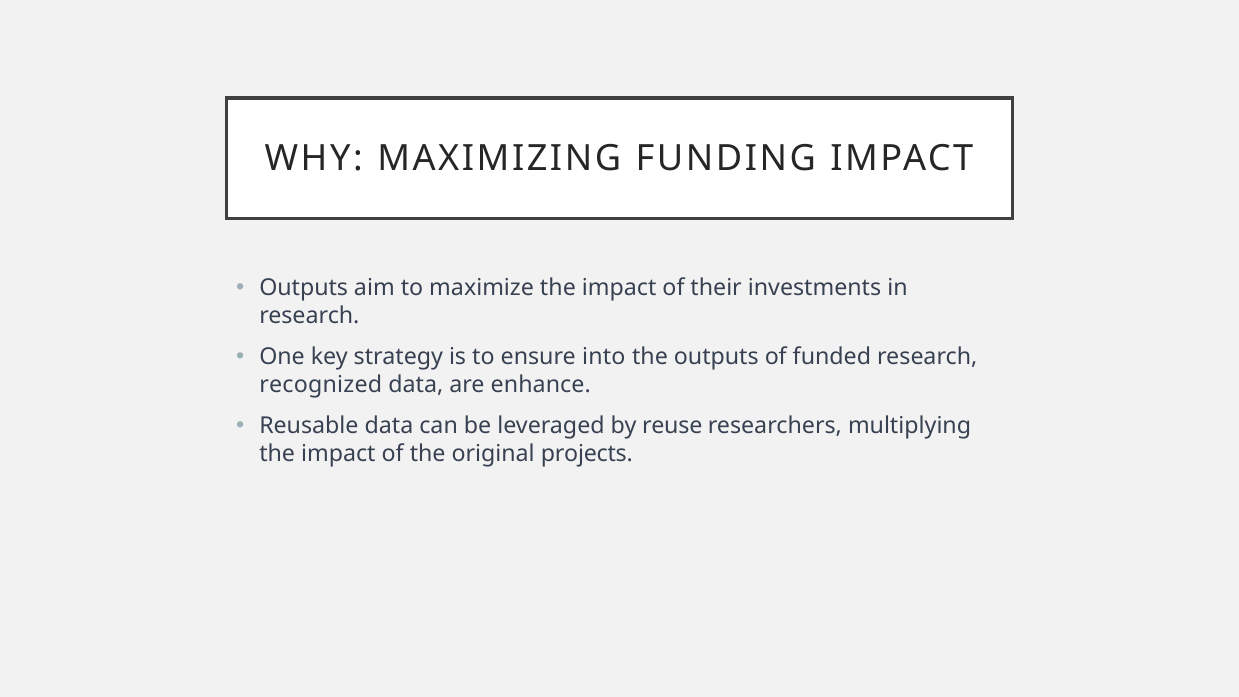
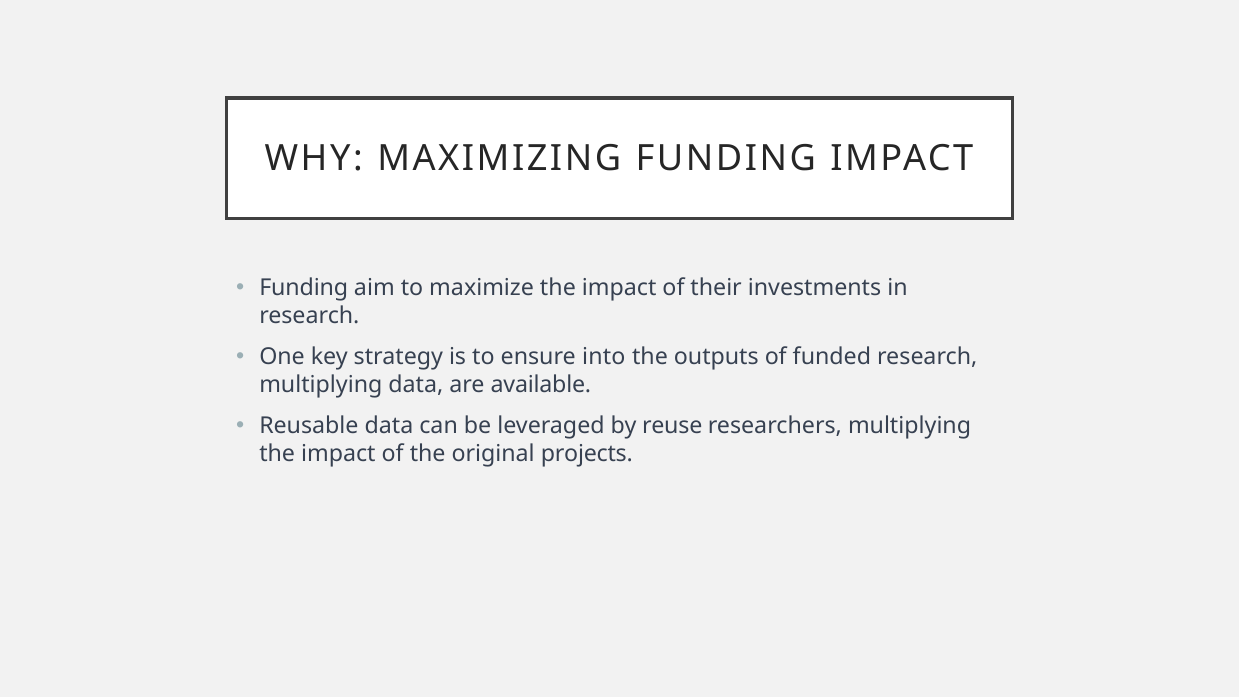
Outputs: Outputs -> Funding (304, 288)
recognized: recognized -> multiplying (321, 385)
enhance: enhance -> available (541, 385)
